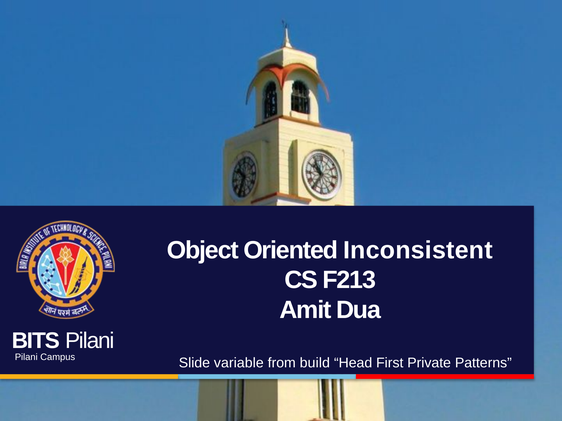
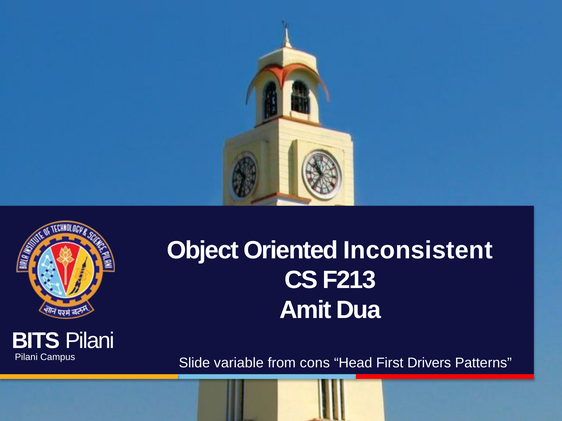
build: build -> cons (315, 363)
Private: Private -> Drivers (429, 363)
